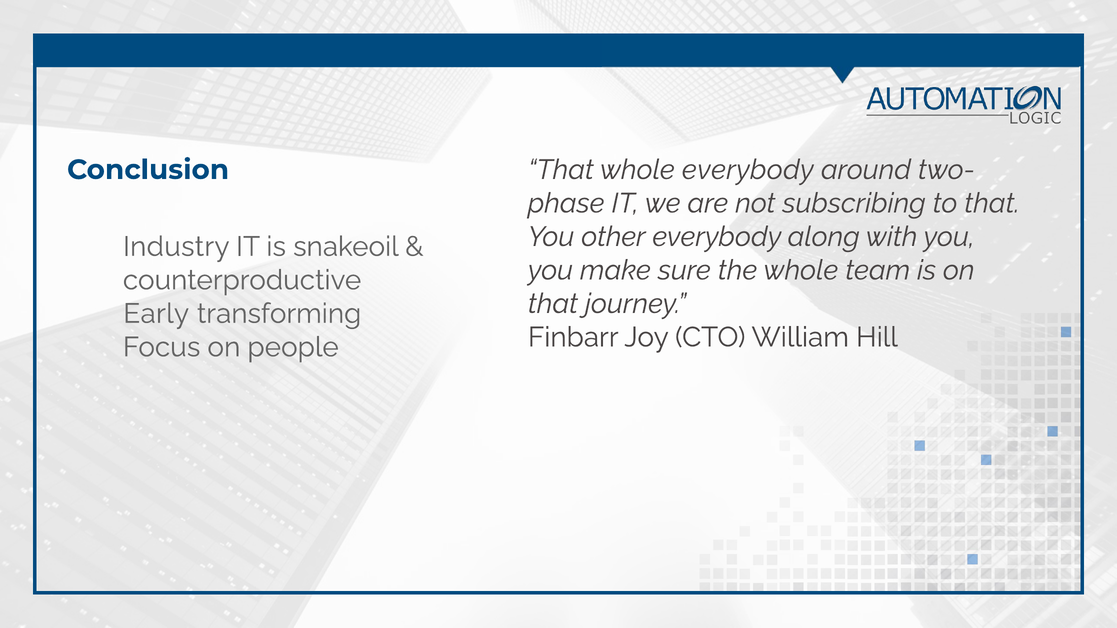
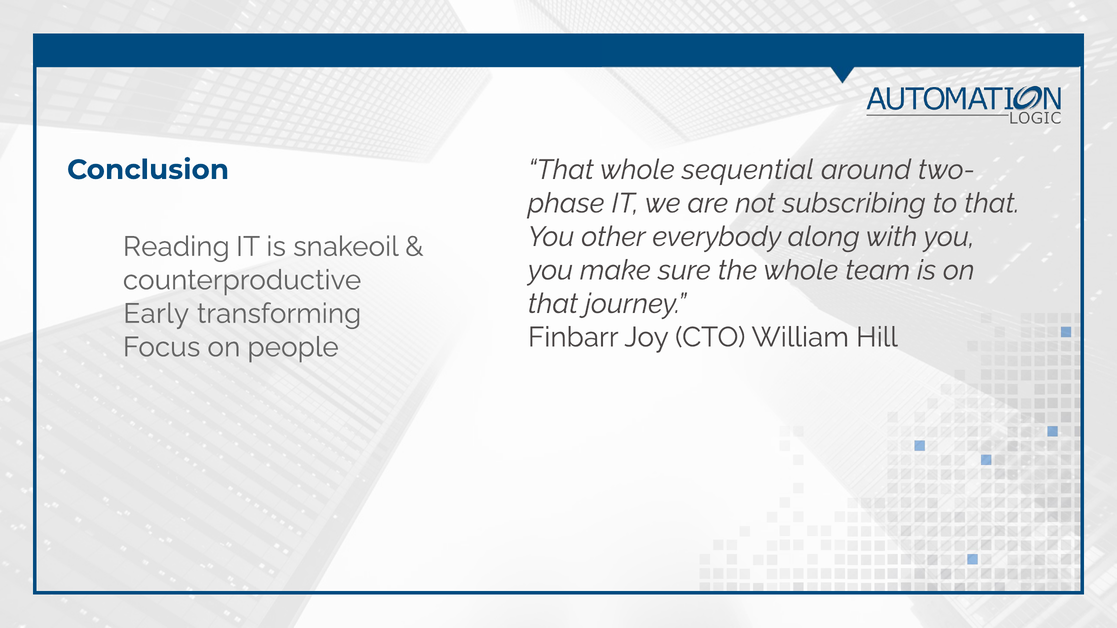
whole everybody: everybody -> sequential (748, 170)
Industry: Industry -> Reading (176, 247)
